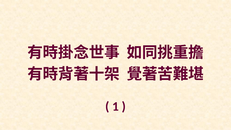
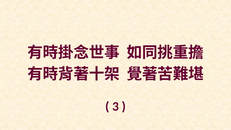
1: 1 -> 3 (115, 106)
